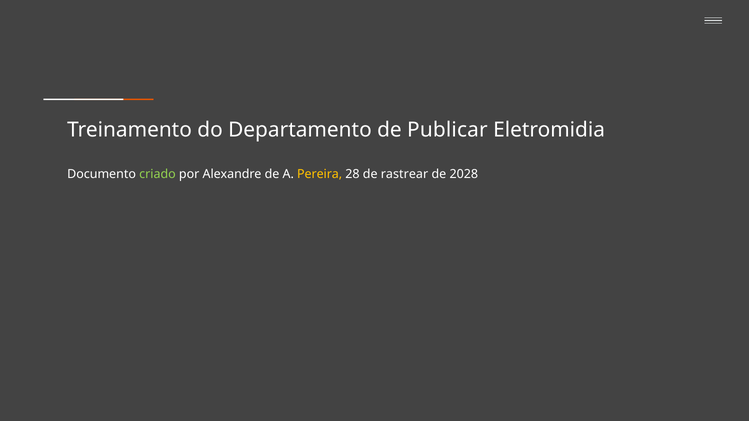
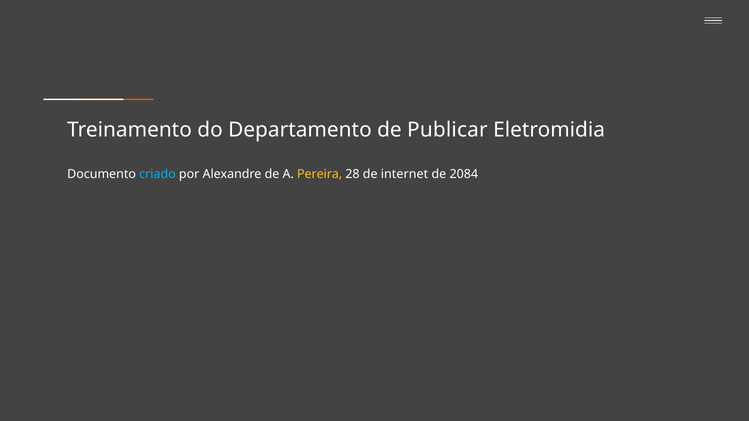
criado colour: light green -> light blue (157, 174)
rastrear: rastrear -> internet (404, 174)
2028: 2028 -> 2084 (464, 174)
